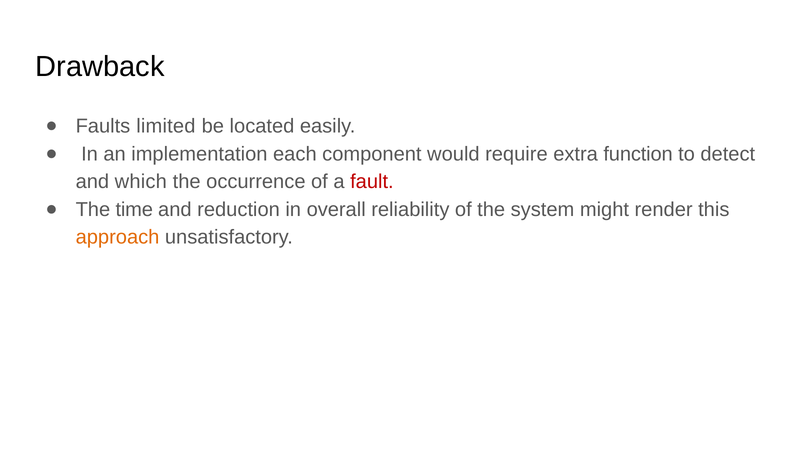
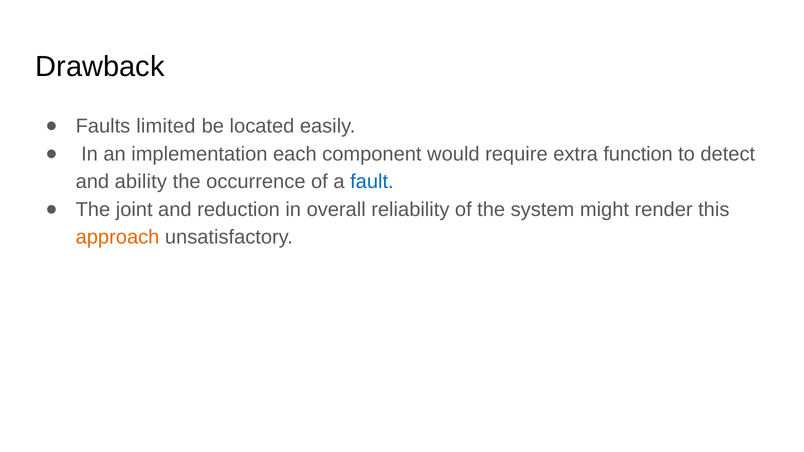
which: which -> ability (141, 182)
fault colour: red -> blue (372, 182)
time: time -> joint (134, 210)
